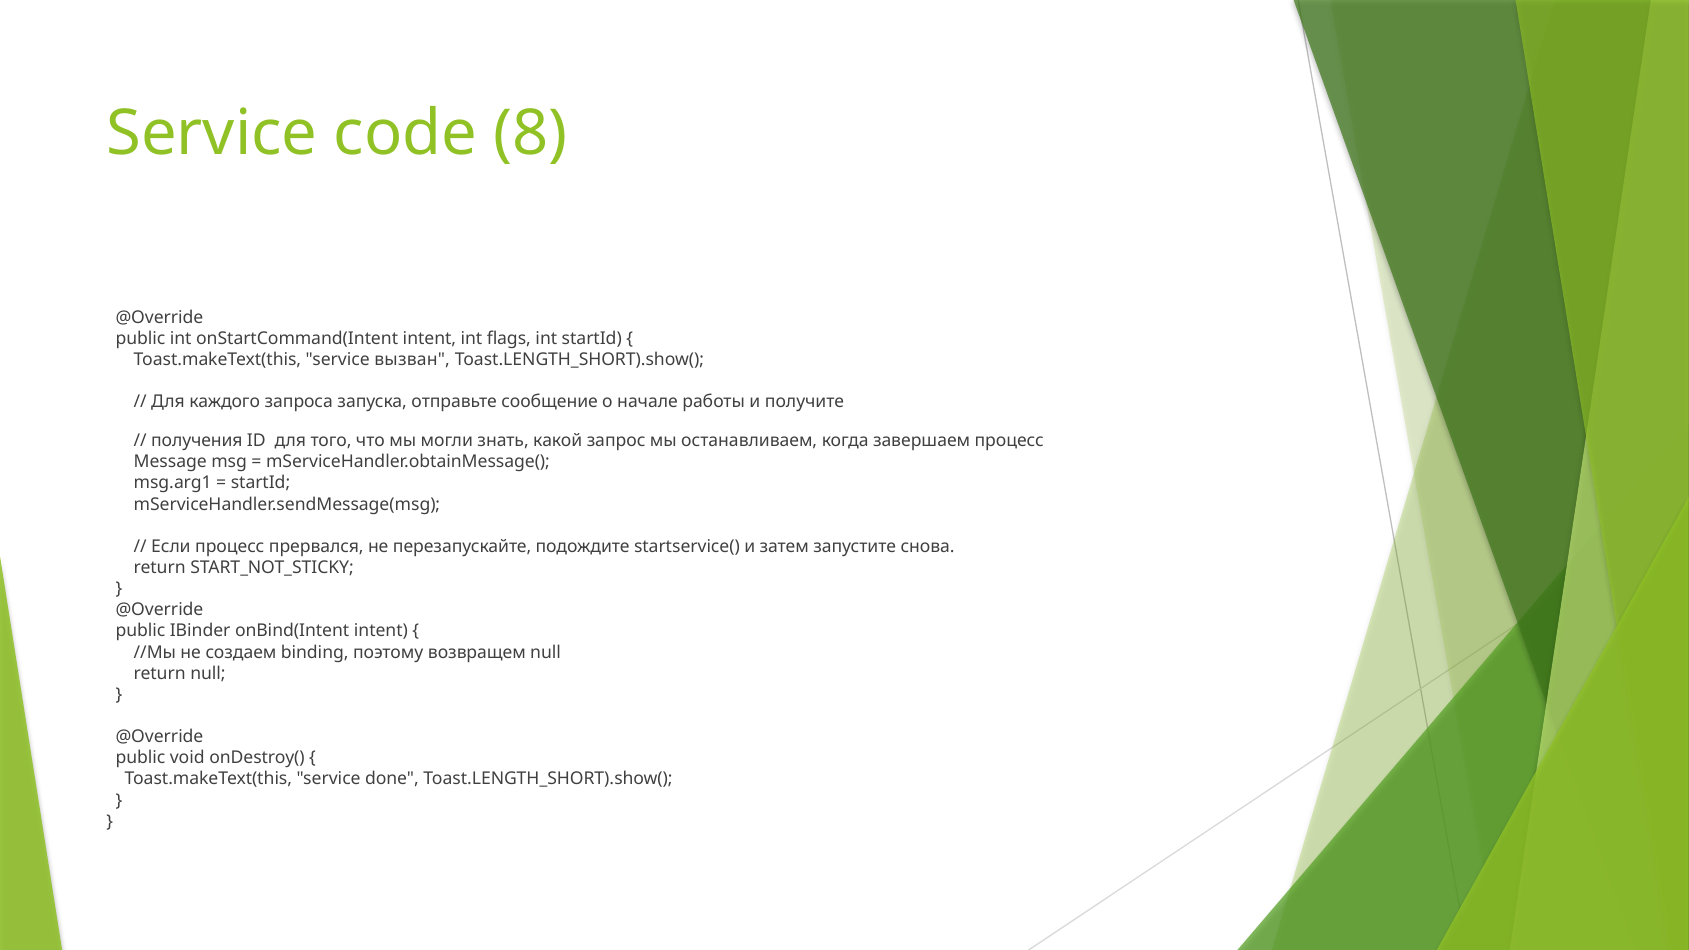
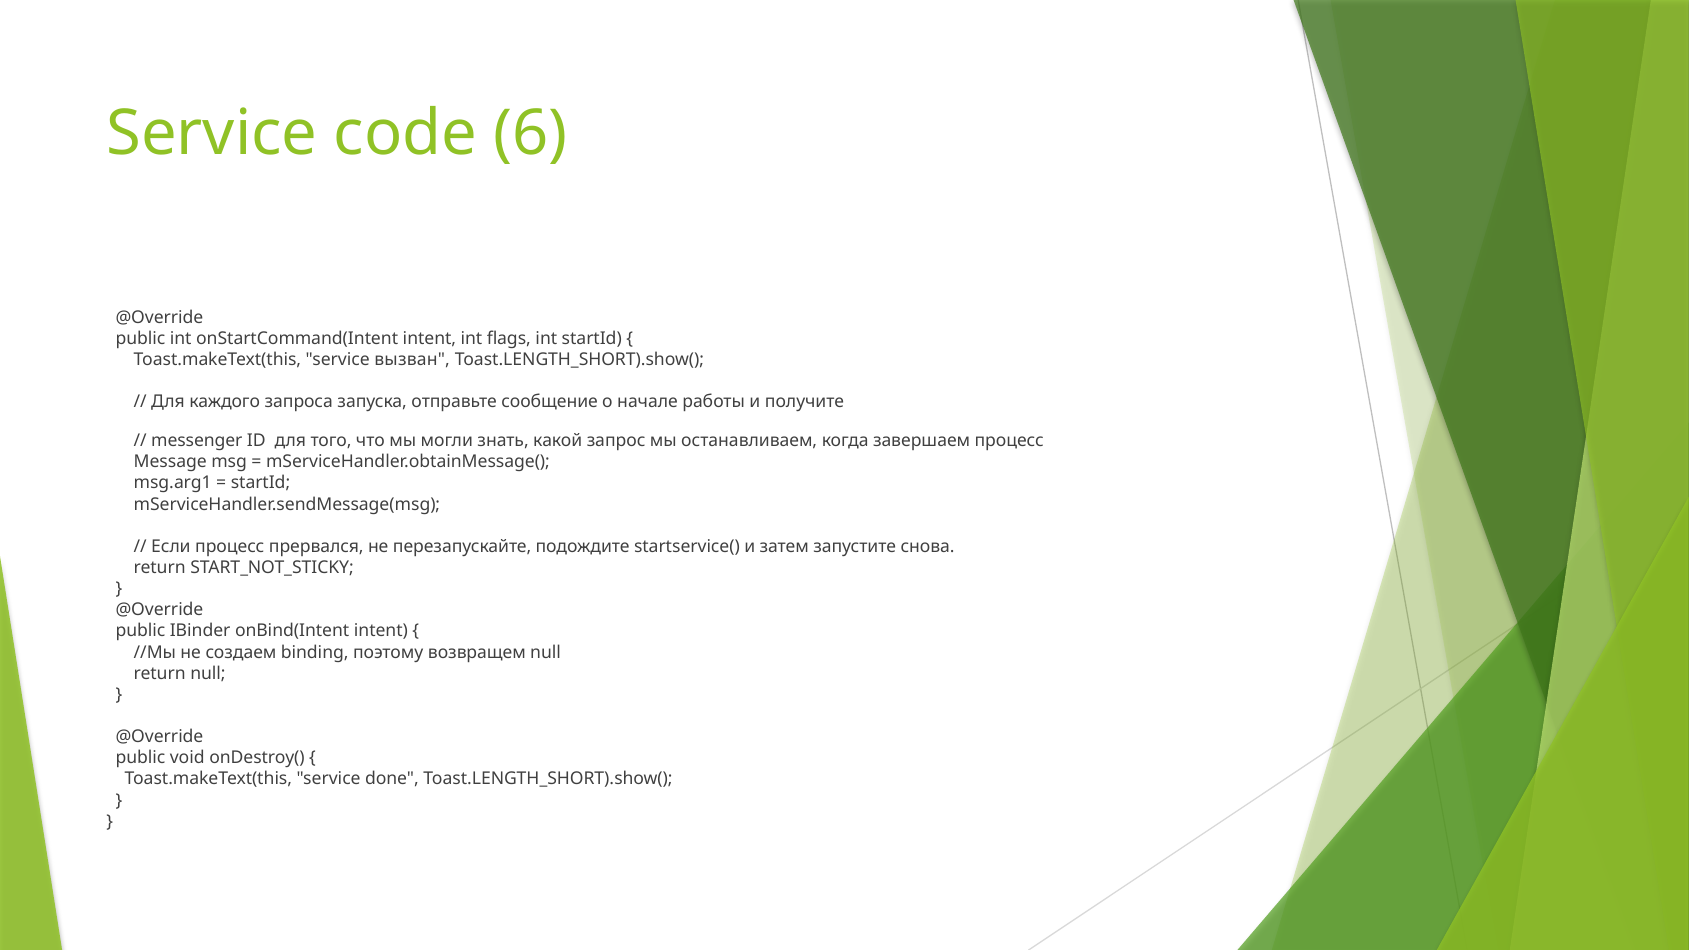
8: 8 -> 6 (531, 133)
получения: получения -> messenger (197, 441)
